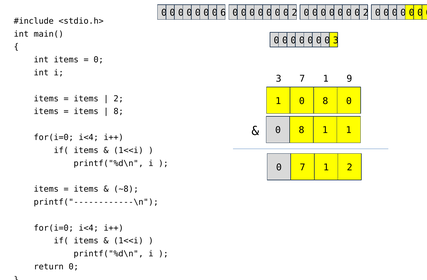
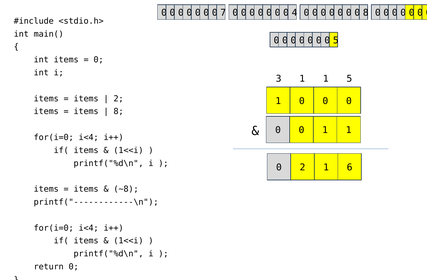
6: 6 -> 7 (223, 13)
2: 2 -> 4 (294, 13)
2: 2 -> 8 (366, 13)
3: 3 -> 5 (336, 40)
3 7: 7 -> 1 (302, 79)
1 9: 9 -> 5 (349, 79)
8: 8 -> 0 (325, 101)
8: 8 -> 0 (302, 130)
0 7: 7 -> 2 (303, 168)
1 2: 2 -> 6 (350, 168)
